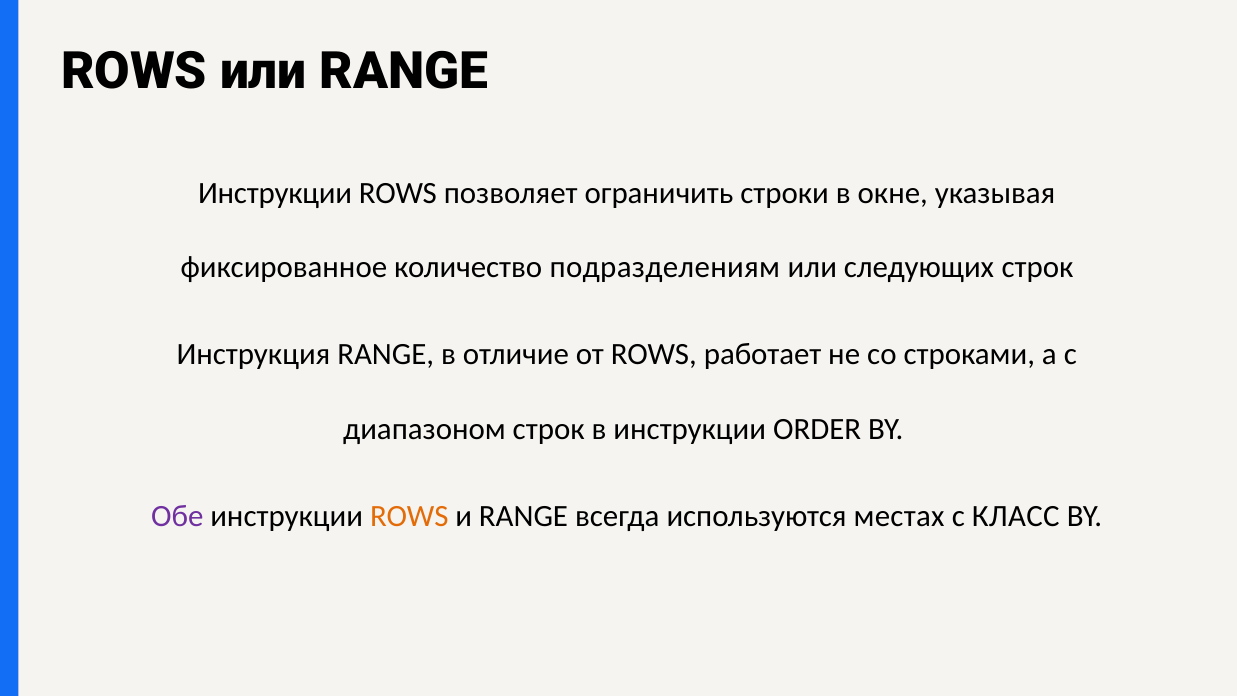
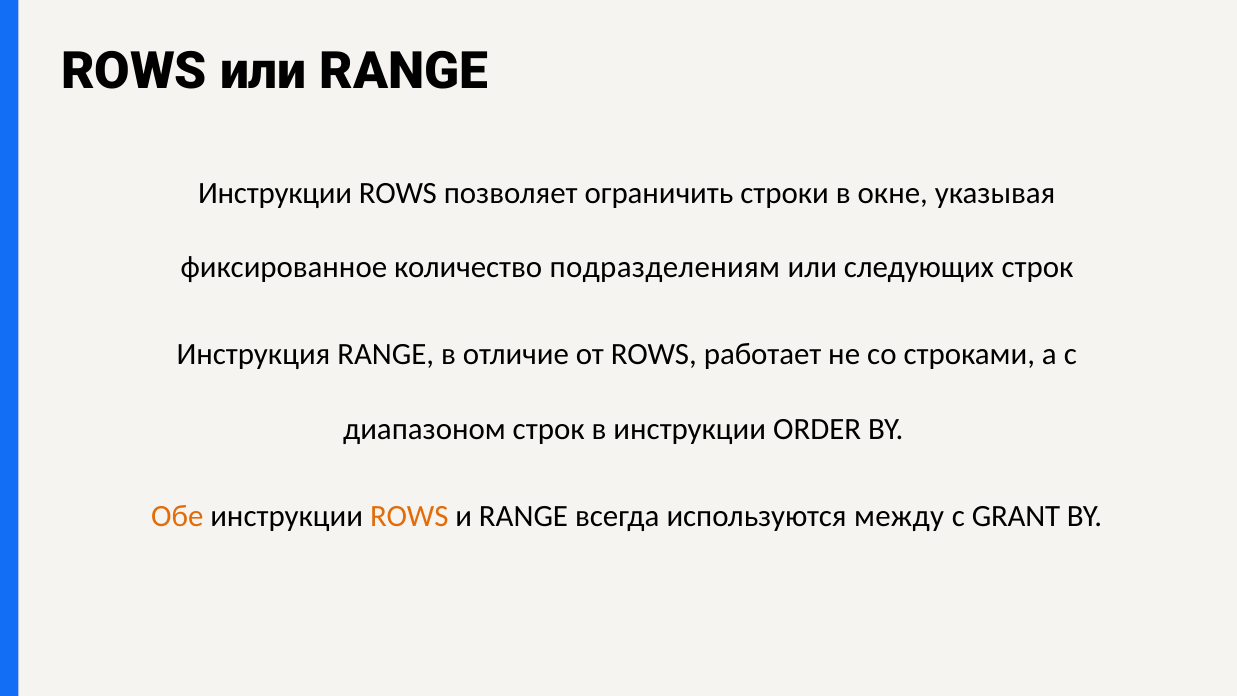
Обе colour: purple -> orange (177, 516)
местах: местах -> между (899, 516)
КЛАСС: КЛАСС -> GRANT (1016, 516)
